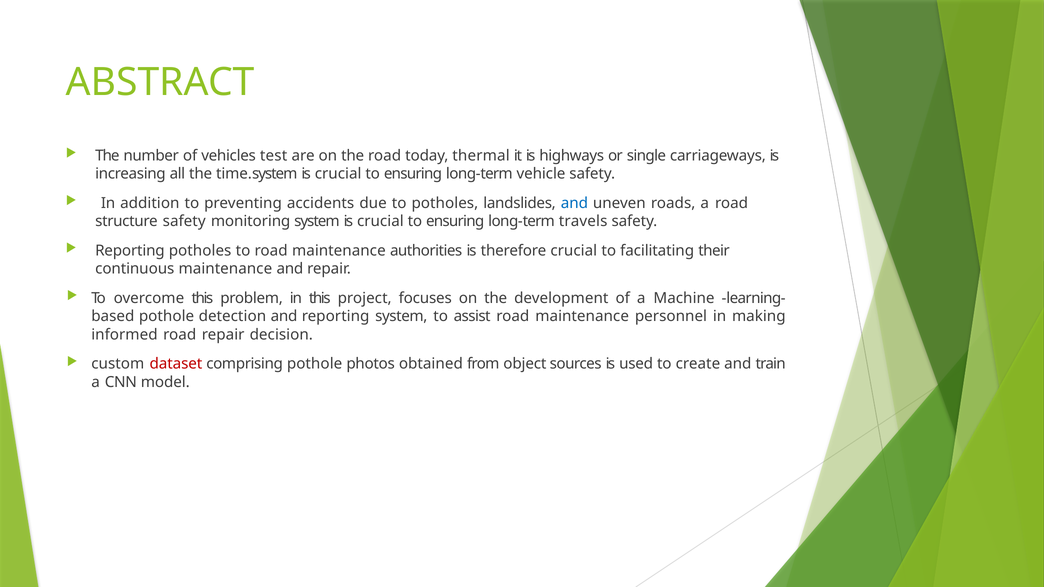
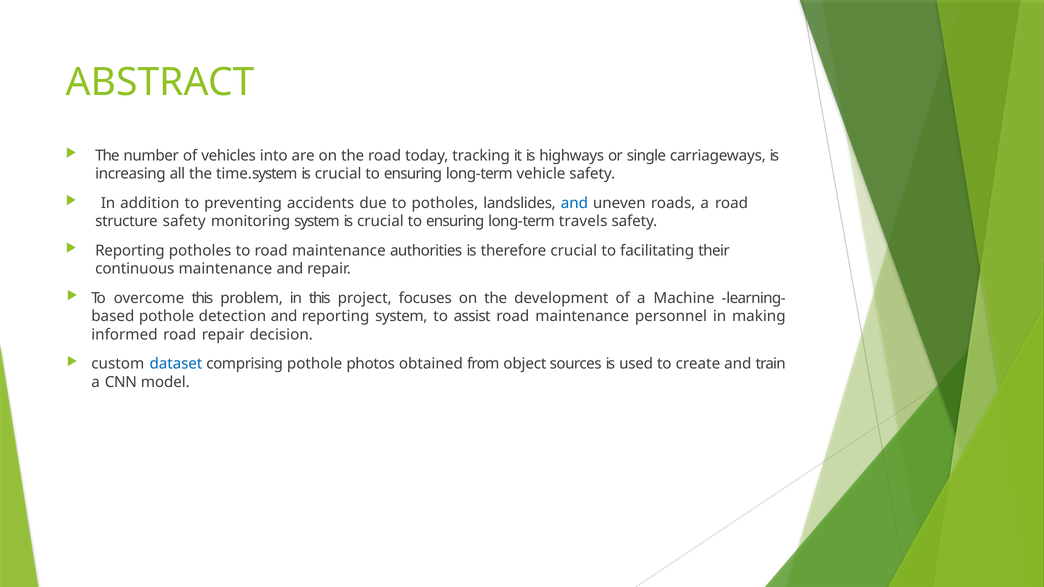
test: test -> into (274, 156)
thermal: thermal -> tracking (481, 156)
dataset colour: red -> blue (176, 364)
